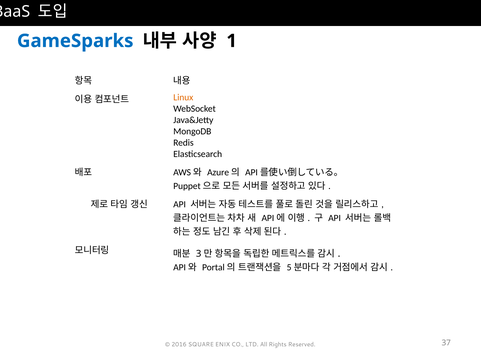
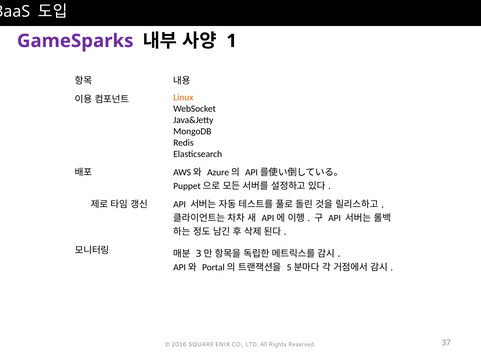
GameSparks colour: blue -> purple (75, 41)
